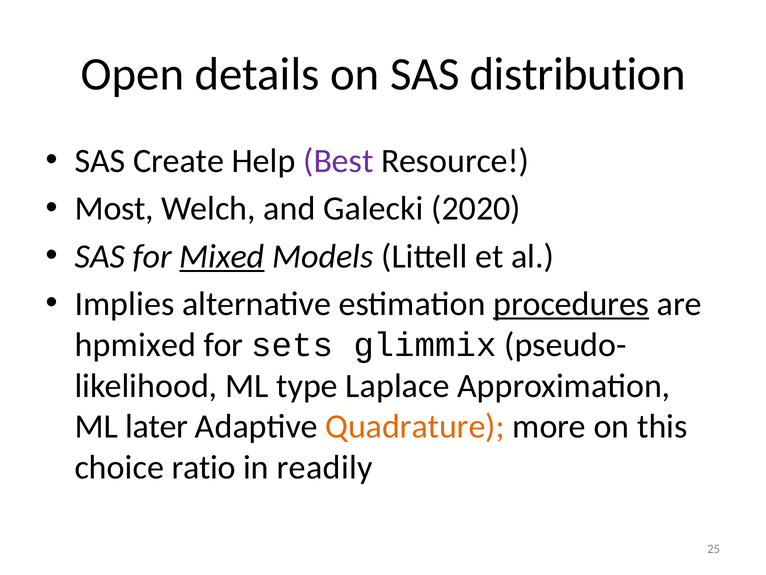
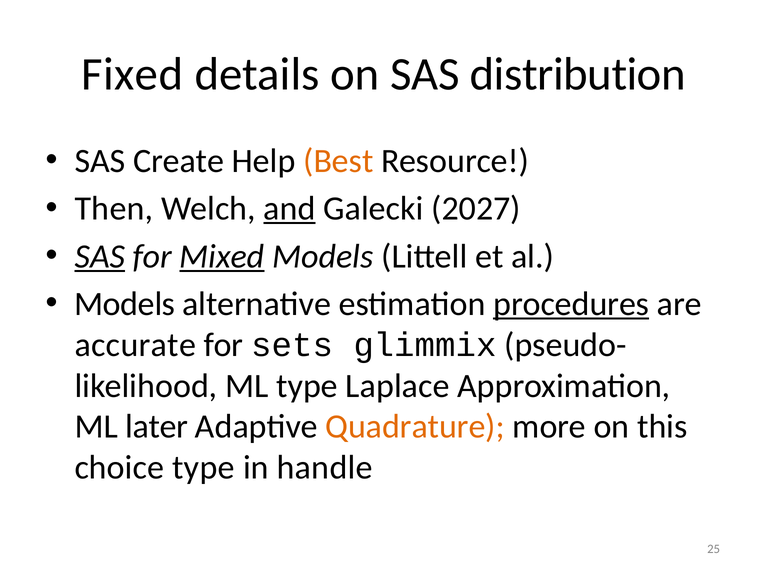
Open: Open -> Fixed (132, 74)
Best colour: purple -> orange (338, 161)
Most: Most -> Then (114, 208)
and underline: none -> present (290, 208)
2020: 2020 -> 2027 (476, 208)
SAS underline: none -> present (100, 256)
Implies: Implies -> Models (125, 304)
hpmixed: hpmixed -> accurate (135, 345)
choice ratio: ratio -> type (203, 467)
readily: readily -> handle (325, 467)
